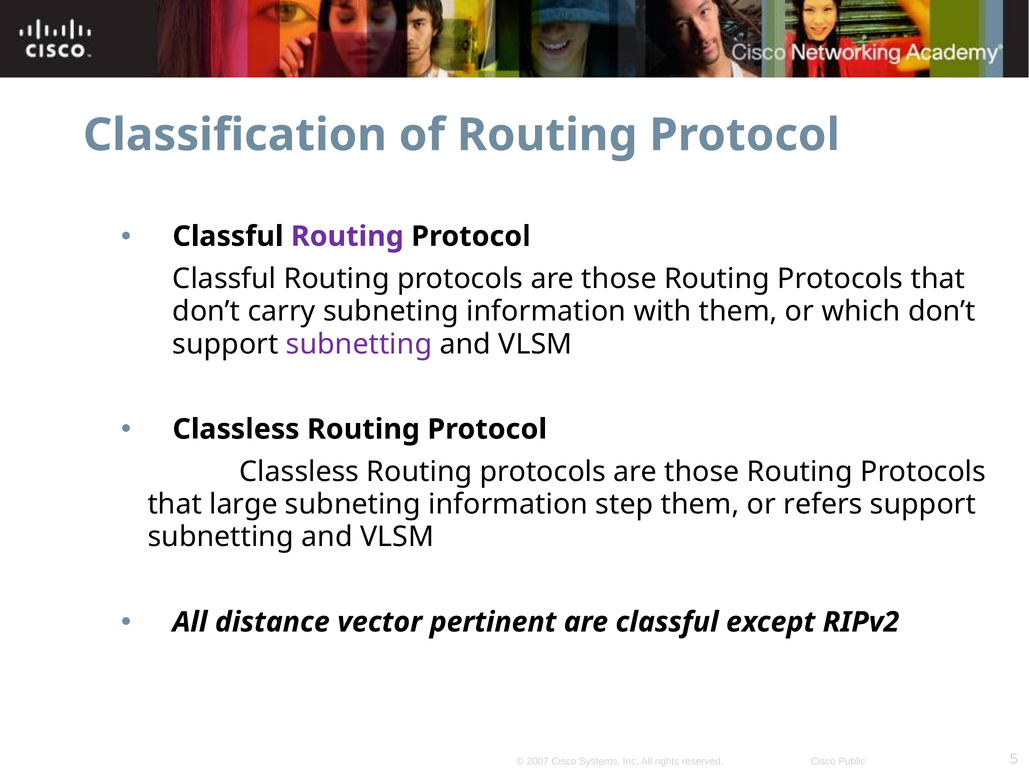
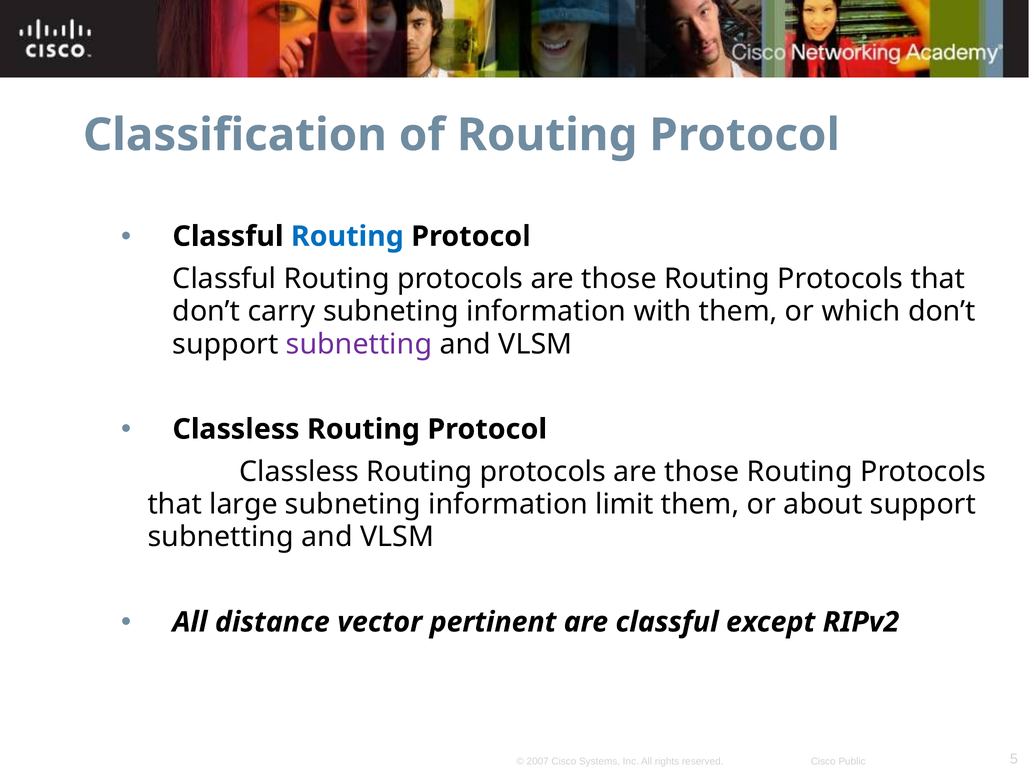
Routing colour: purple -> blue (347, 237)
step: step -> limit (624, 505)
refers: refers -> about (823, 505)
